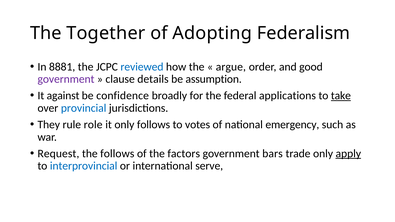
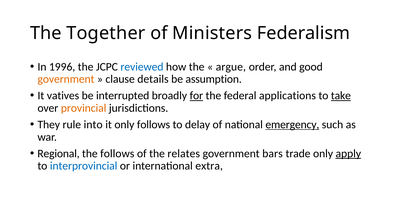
Adopting: Adopting -> Ministers (212, 33)
8881: 8881 -> 1996 (62, 67)
government colour: purple -> orange (66, 79)
against: against -> vatives (63, 96)
confidence: confidence -> interrupted (123, 96)
for underline: none -> present (196, 96)
provincial colour: blue -> orange (84, 108)
role: role -> into (93, 125)
votes: votes -> delay (198, 125)
emergency underline: none -> present (292, 125)
Request: Request -> Regional (59, 154)
factors: factors -> relates (184, 154)
serve: serve -> extra (209, 166)
